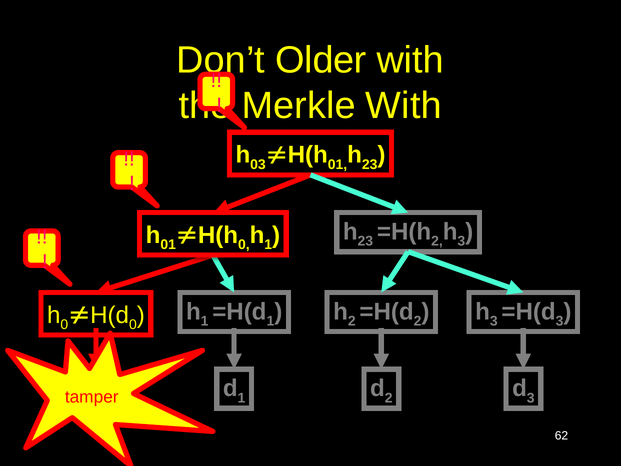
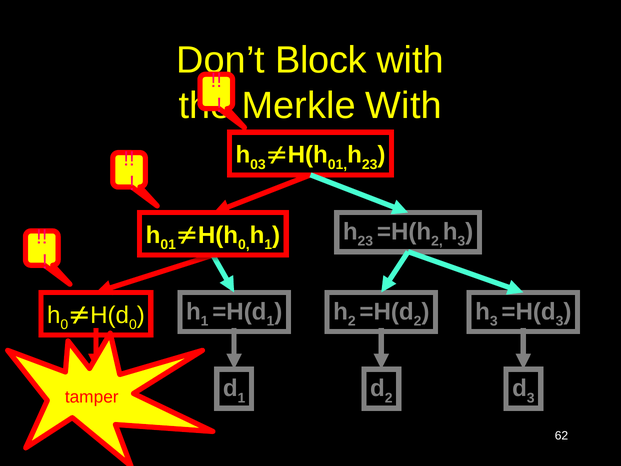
Older: Older -> Block (321, 60)
